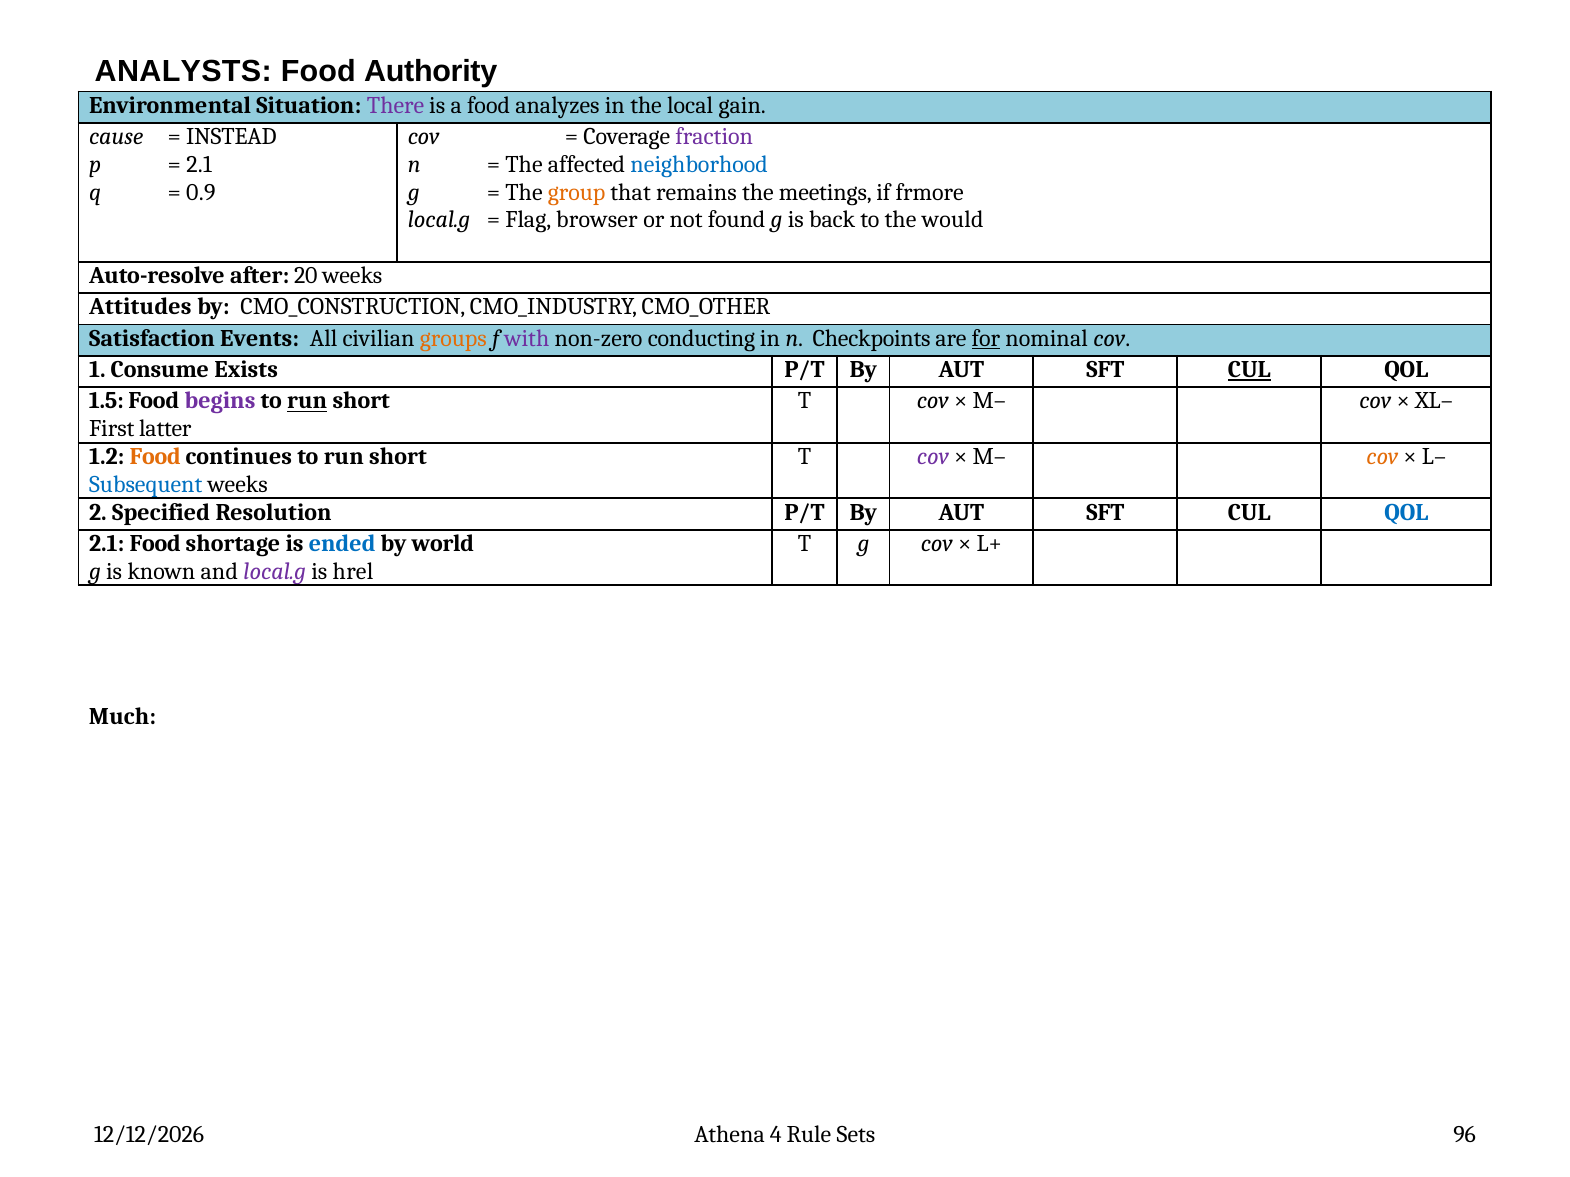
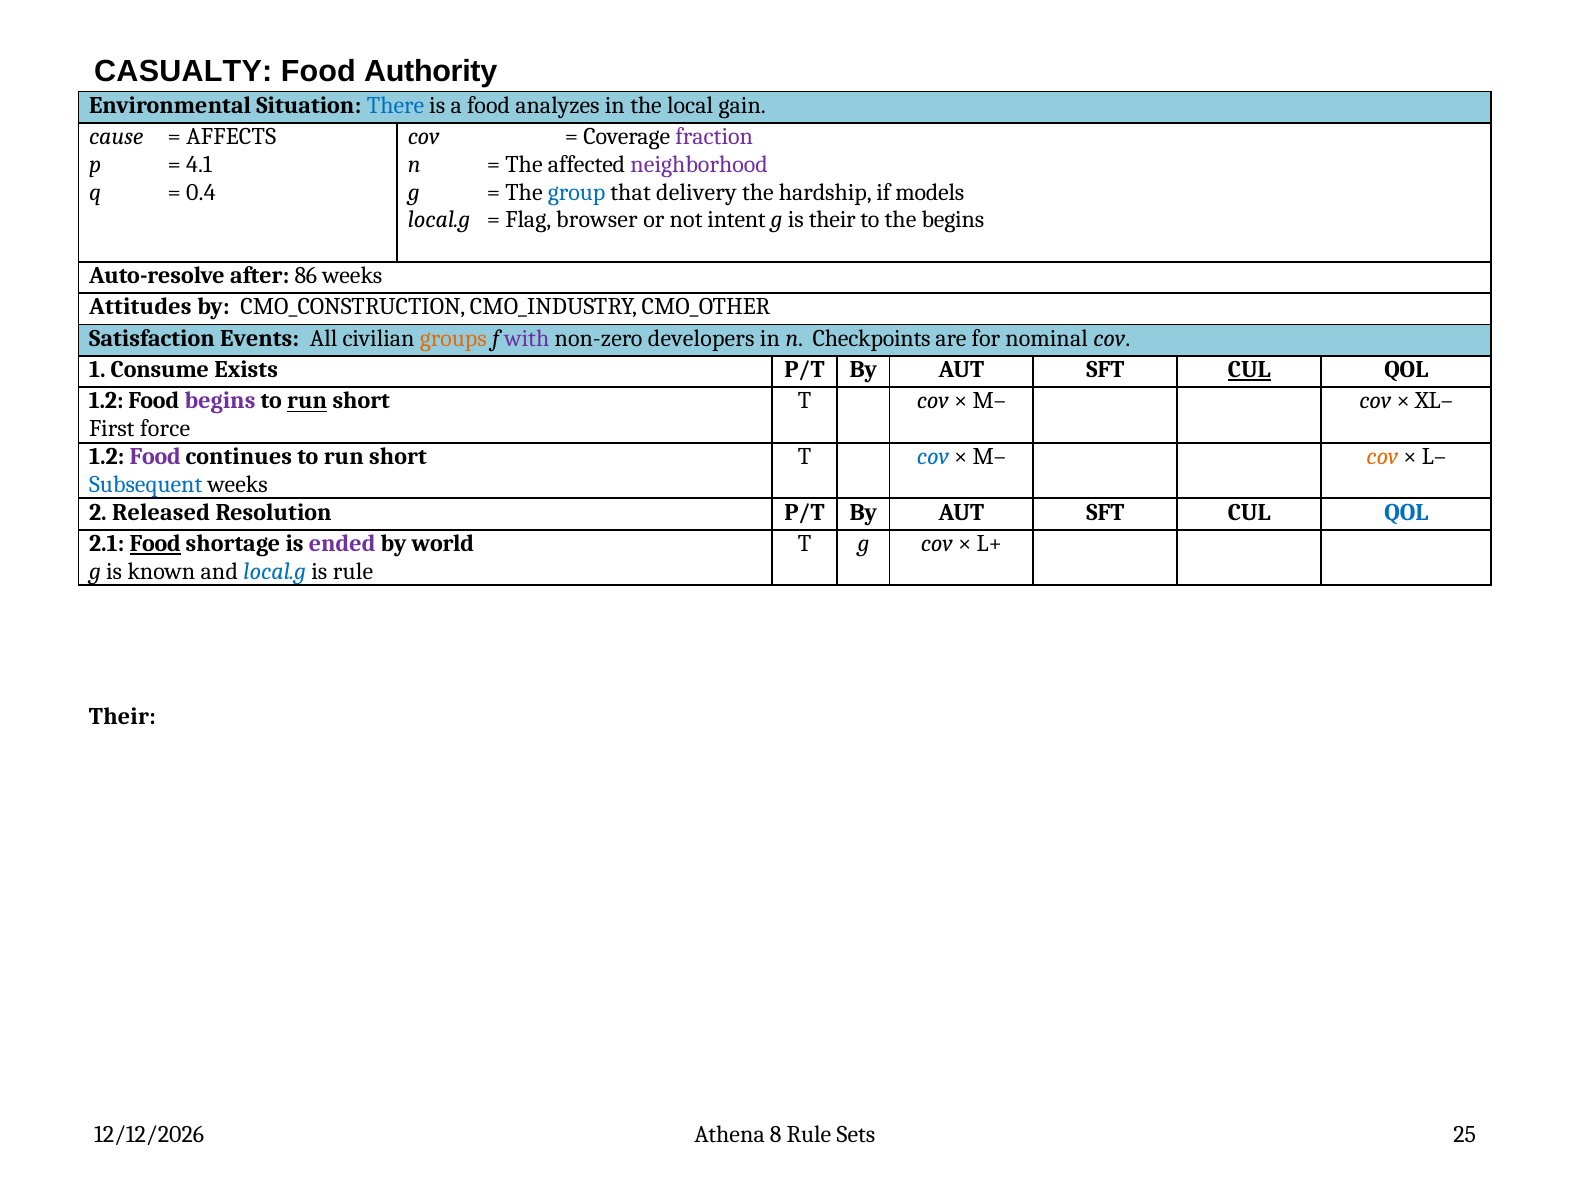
ANALYSTS: ANALYSTS -> CASUALTY (183, 71)
There colour: purple -> blue (396, 105)
INSTEAD: INSTEAD -> AFFECTS (231, 137)
2.1: 2.1 -> 4.1 (199, 165)
neighborhood colour: blue -> purple (699, 165)
0.9: 0.9 -> 0.4 (201, 192)
group colour: orange -> blue (577, 192)
remains: remains -> delivery (696, 192)
meetings: meetings -> hardship (825, 192)
frmore: frmore -> models (930, 192)
found: found -> intent (737, 220)
is back: back -> their (832, 220)
the would: would -> begins (953, 220)
20: 20 -> 86 (306, 276)
conducting: conducting -> developers (701, 338)
for underline: present -> none (986, 338)
1.5: 1.5 -> 1.2 (106, 401)
latter: latter -> force (165, 429)
Food colour: orange -> purple (155, 457)
cov colour: purple -> blue (933, 457)
Specified: Specified -> Released (161, 512)
Food underline: none -> present (155, 544)
ended colour: blue -> purple (342, 544)
local.g colour: purple -> blue (275, 572)
is hrel: hrel -> rule (353, 572)
Much: Much -> Their (122, 717)
4: 4 -> 8 (776, 1135)
96: 96 -> 25 (1465, 1135)
